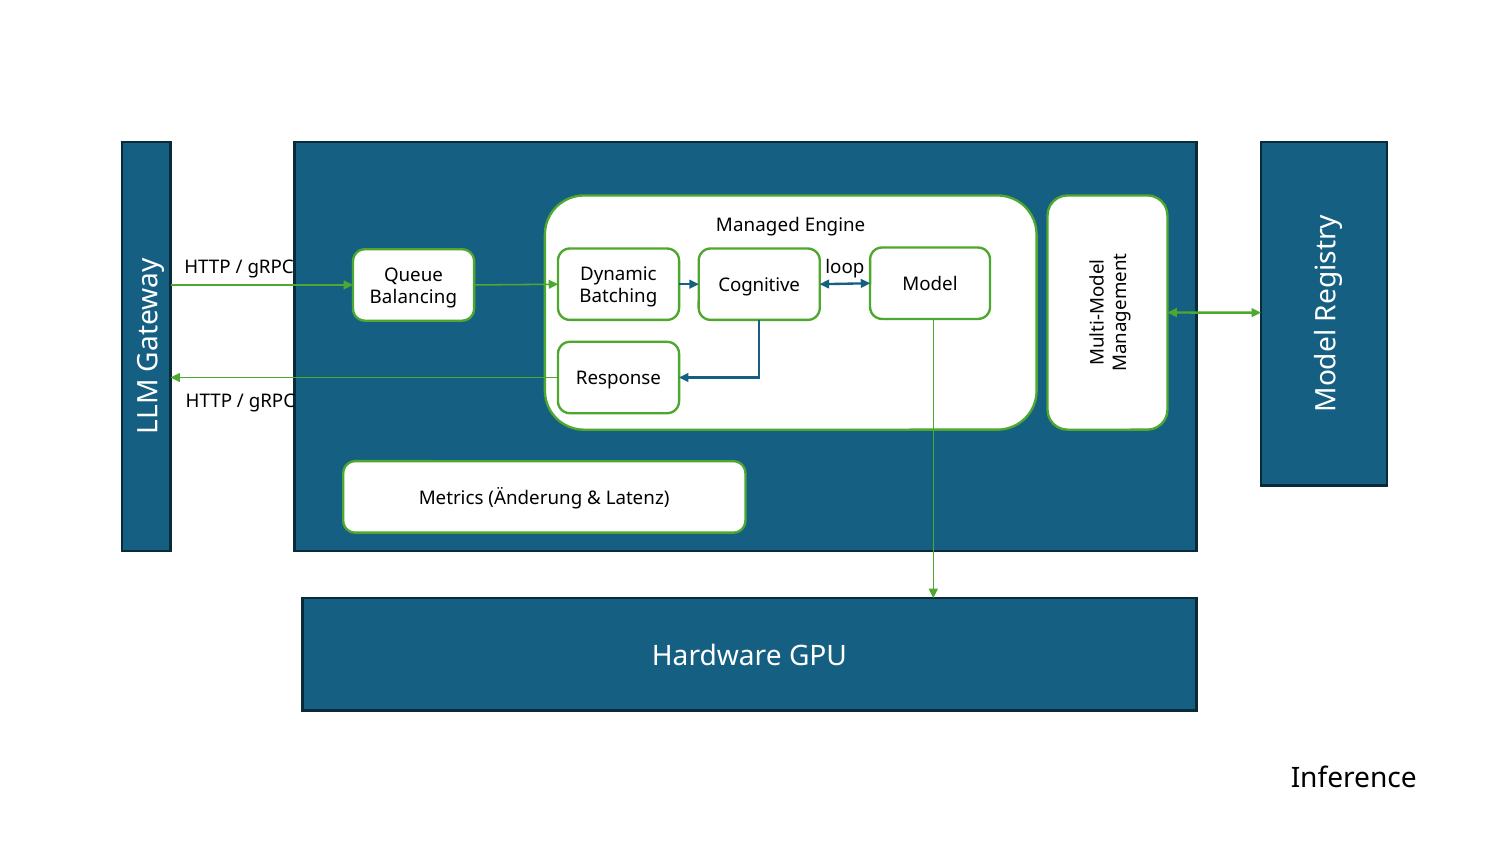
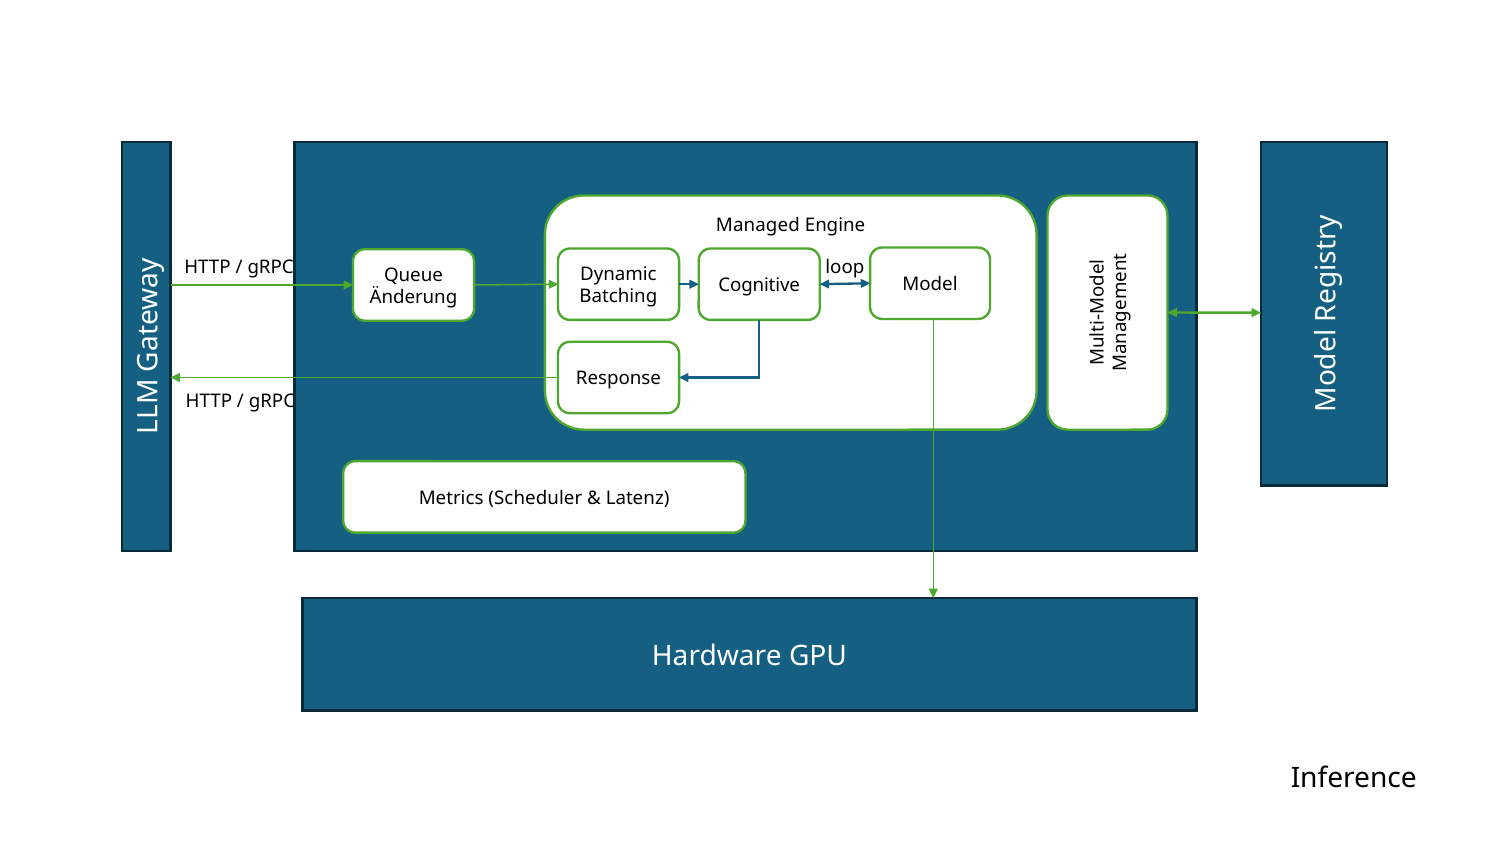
Balancing: Balancing -> Änderung (413, 298)
Änderung: Änderung -> Scheduler (535, 498)
